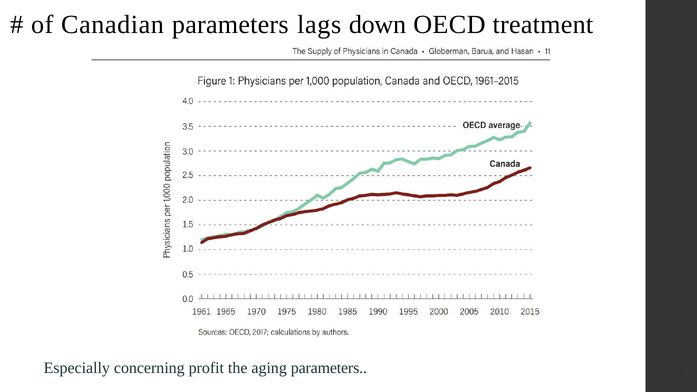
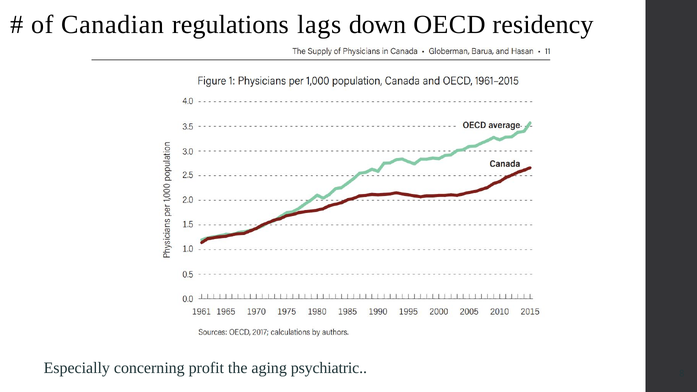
Canadian parameters: parameters -> regulations (230, 24)
treatment: treatment -> residency (543, 24)
aging parameters: parameters -> psychiatric (329, 368)
